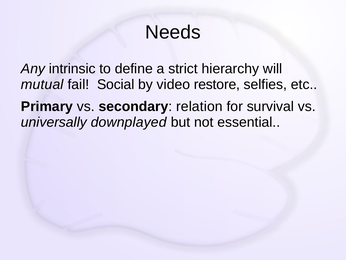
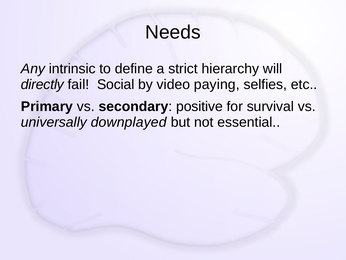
mutual: mutual -> directly (42, 85)
restore: restore -> paying (217, 85)
relation: relation -> positive (199, 106)
